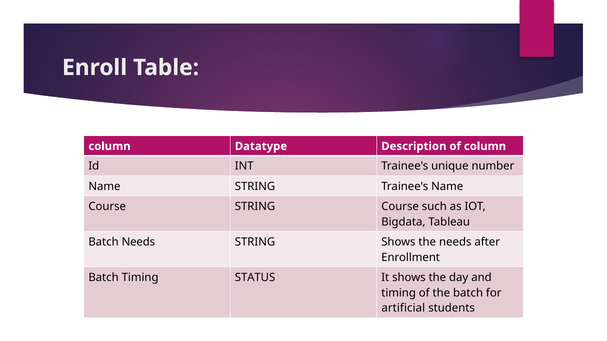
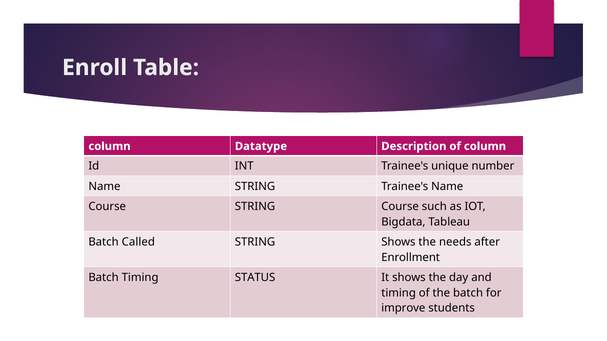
Batch Needs: Needs -> Called (138, 242)
artificial: artificial -> improve (403, 309)
